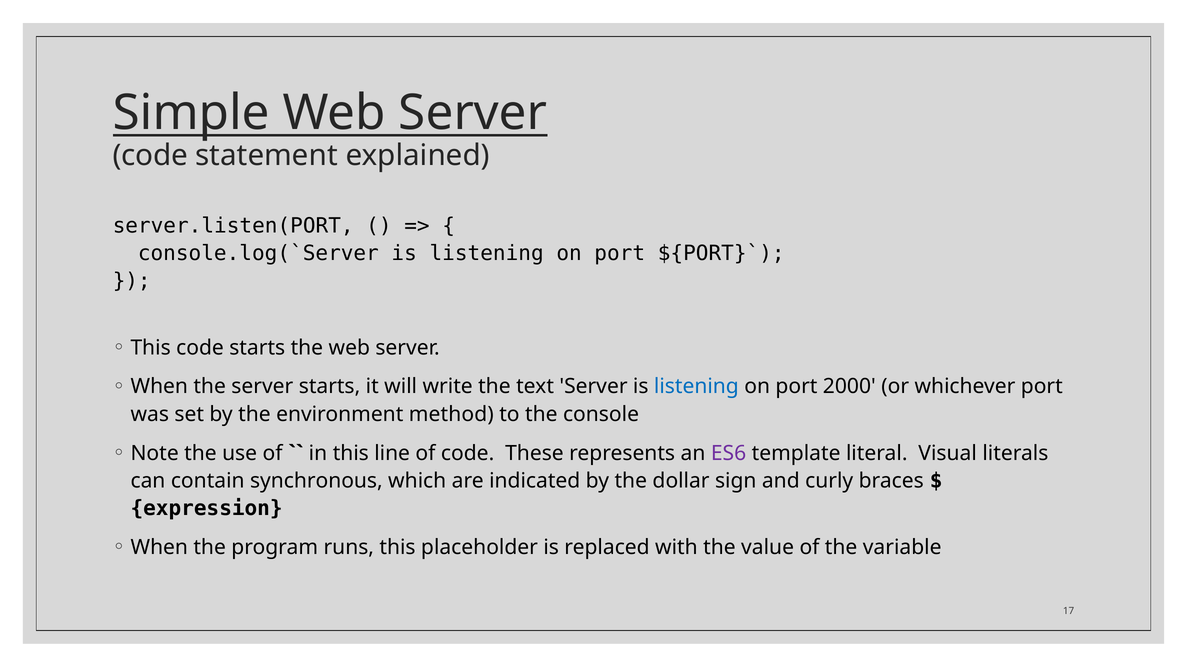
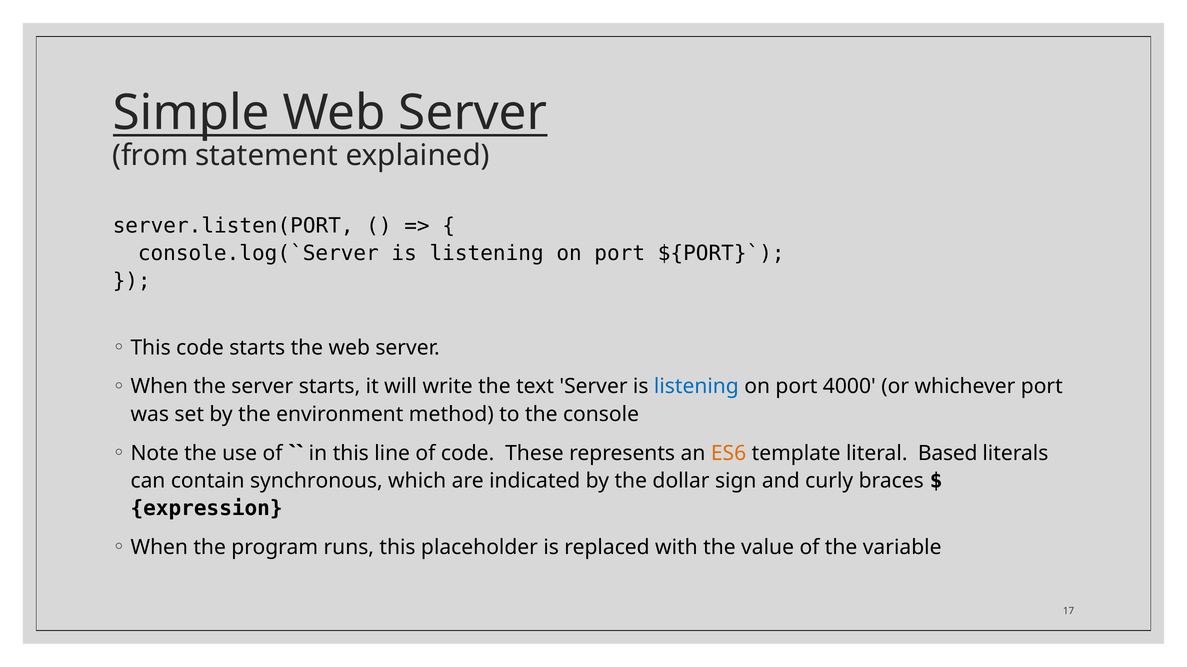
code: code -> from (150, 156)
2000: 2000 -> 4000 (849, 387)
ES6 colour: purple -> orange (729, 454)
Visual: Visual -> Based (948, 454)
